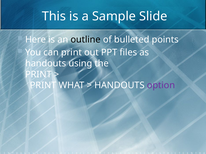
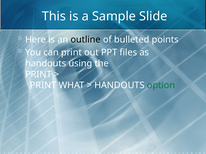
option colour: purple -> green (161, 86)
